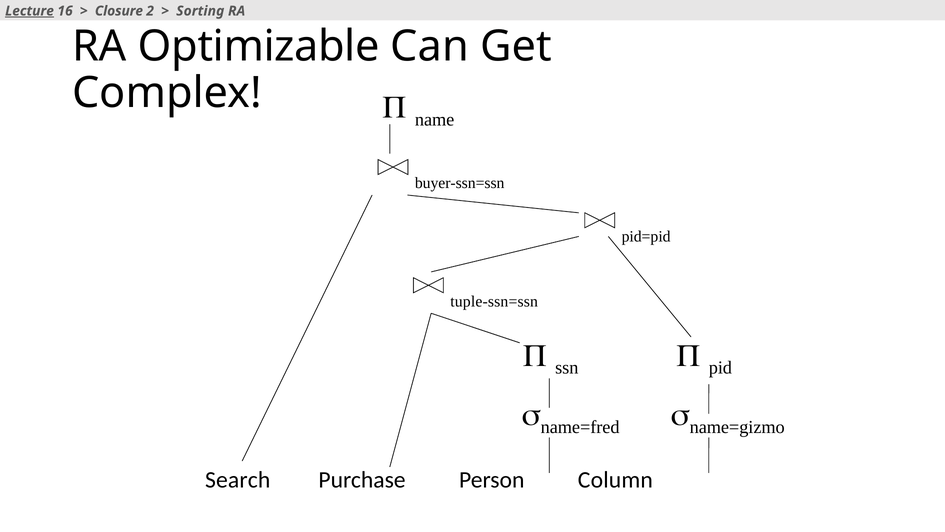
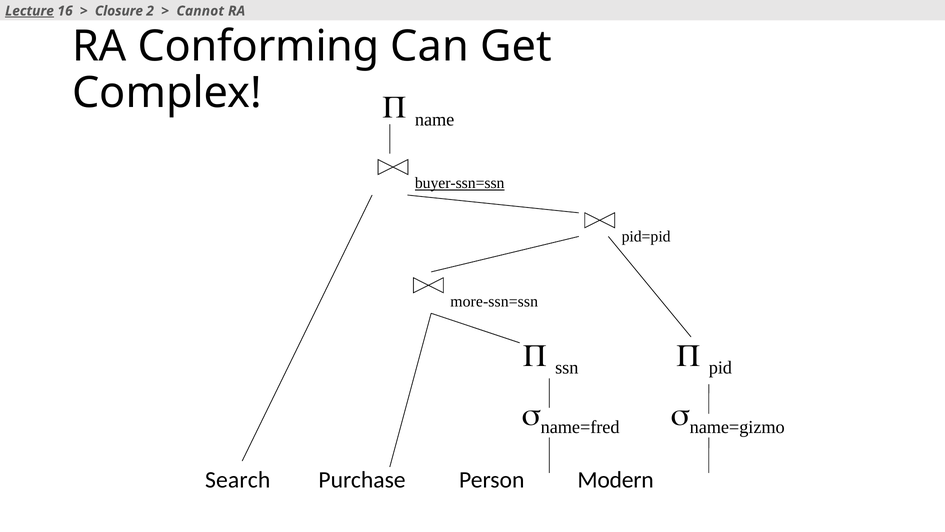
Sorting: Sorting -> Cannot (200, 11)
Optimizable: Optimizable -> Conforming (259, 46)
buyer-ssn=ssn underline: none -> present (460, 183)
tuple-ssn=ssn: tuple-ssn=ssn -> more-ssn=ssn (494, 301)
Column: Column -> Modern (616, 480)
